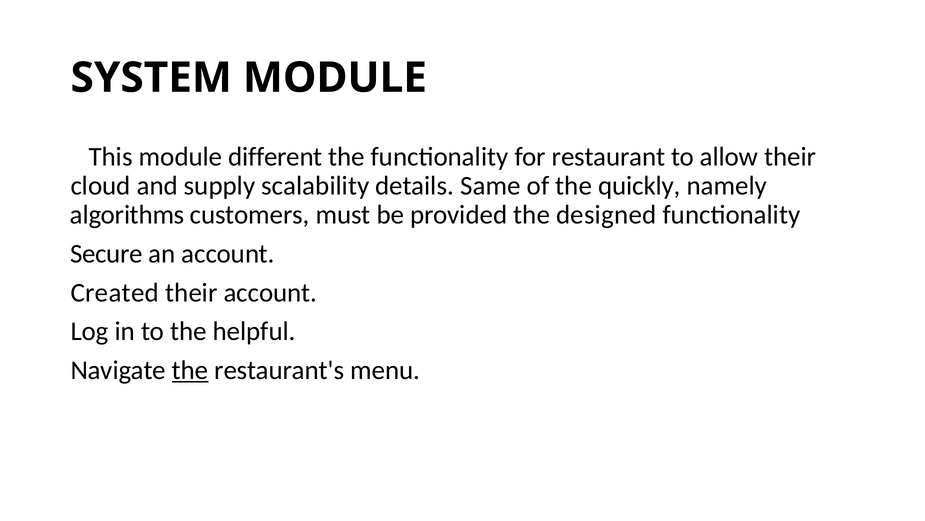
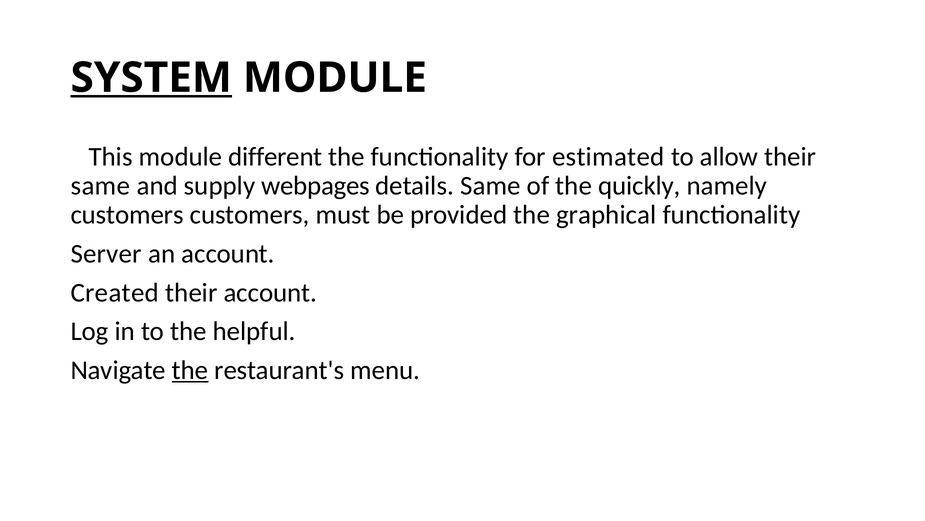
SYSTEM underline: none -> present (151, 78)
restaurant: restaurant -> estimated (608, 156)
cloud: cloud -> same (100, 186)
scalability: scalability -> webpages (315, 186)
algorithms: algorithms -> customers (127, 215)
designed: designed -> graphical (606, 215)
Secure: Secure -> Server (106, 253)
